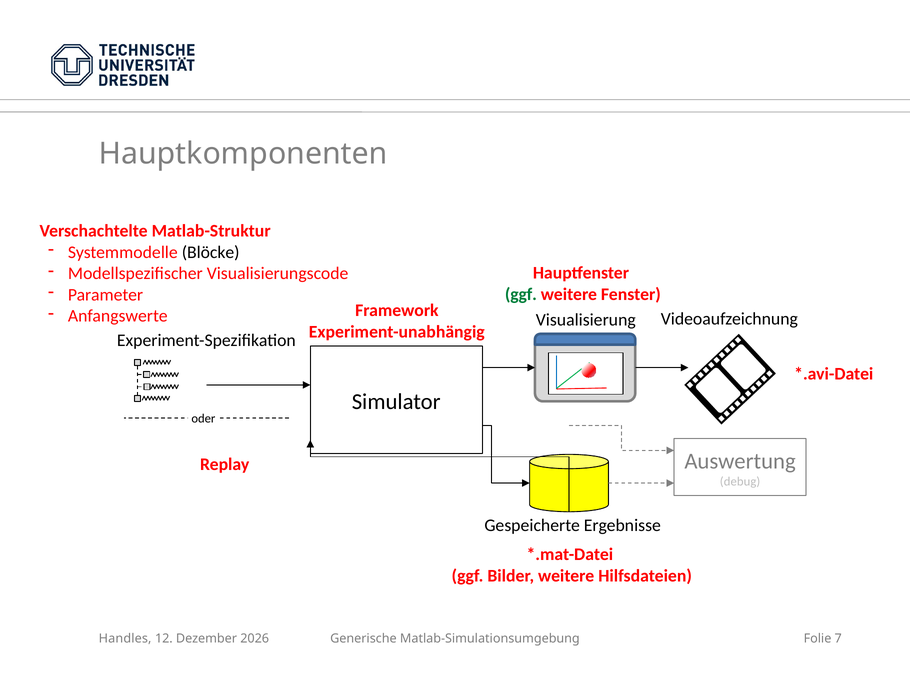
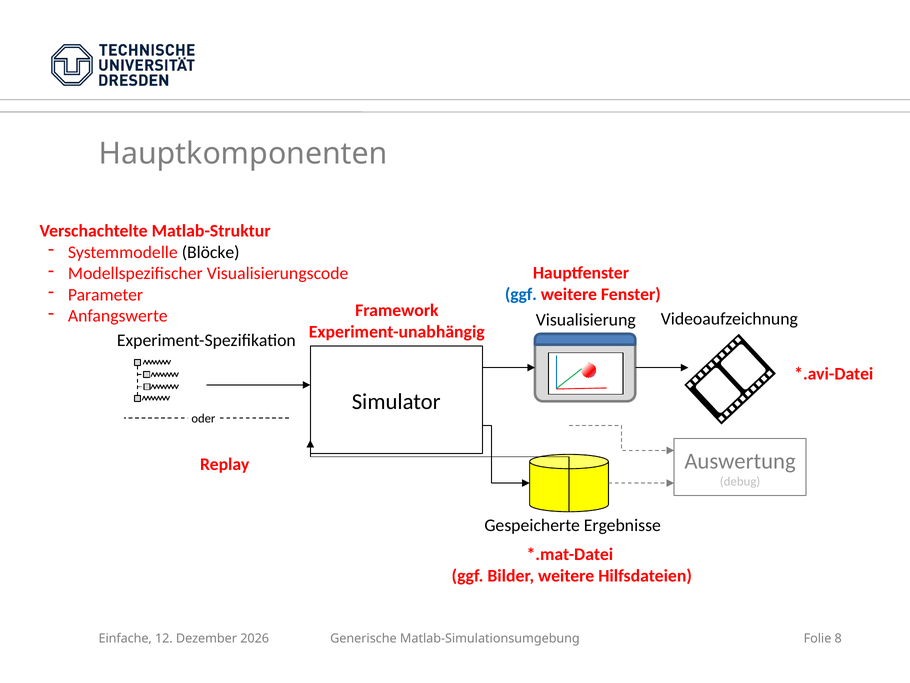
ggf colour: green -> blue (521, 294)
Handles: Handles -> Einfache (125, 638)
7: 7 -> 8 (838, 638)
